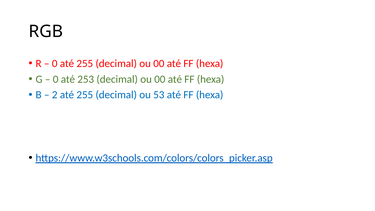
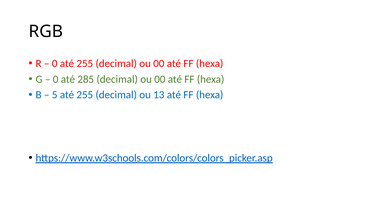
253: 253 -> 285 (86, 79)
2: 2 -> 5 (55, 95)
53: 53 -> 13 (159, 95)
